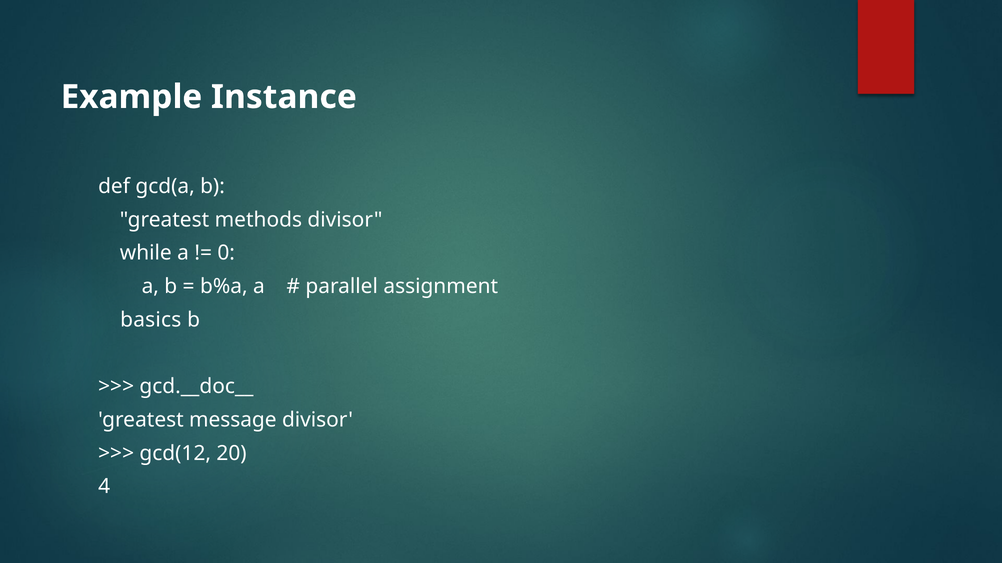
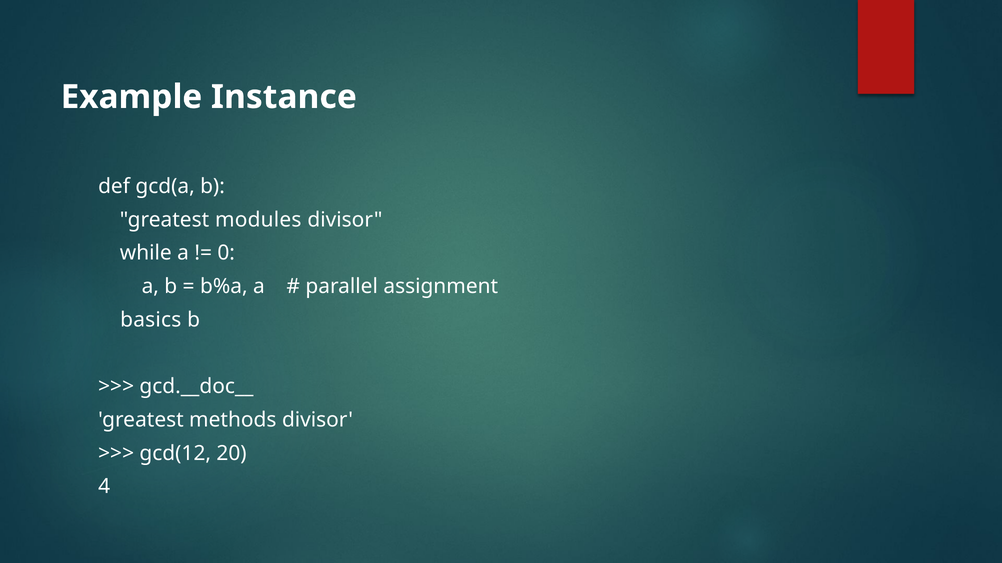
methods: methods -> modules (258, 220)
message: message -> methods (233, 420)
